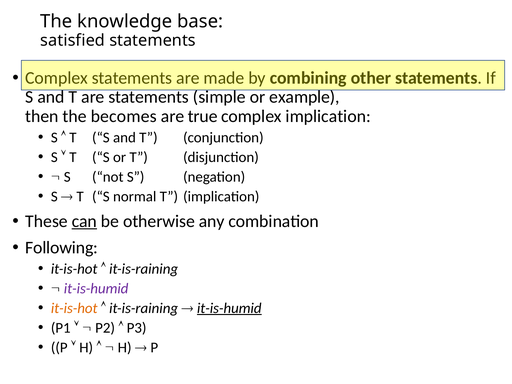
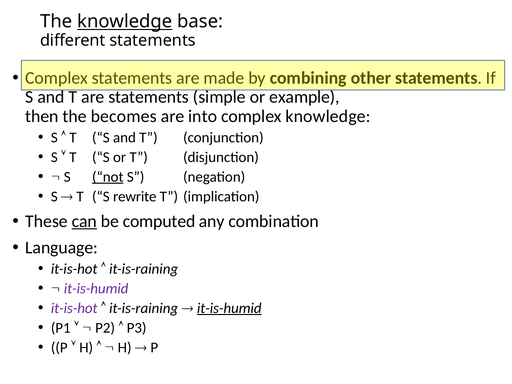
knowledge underline: none -> present (125, 22)
satisfied: satisfied -> different (73, 40)
true: true -> into (203, 116)
complex implication: implication -> knowledge (328, 116)
not underline: none -> present (108, 177)
normal: normal -> rewrite (135, 197)
otherwise: otherwise -> computed (159, 221)
Following: Following -> Language (62, 248)
it-is-hot colour: orange -> purple (74, 308)
